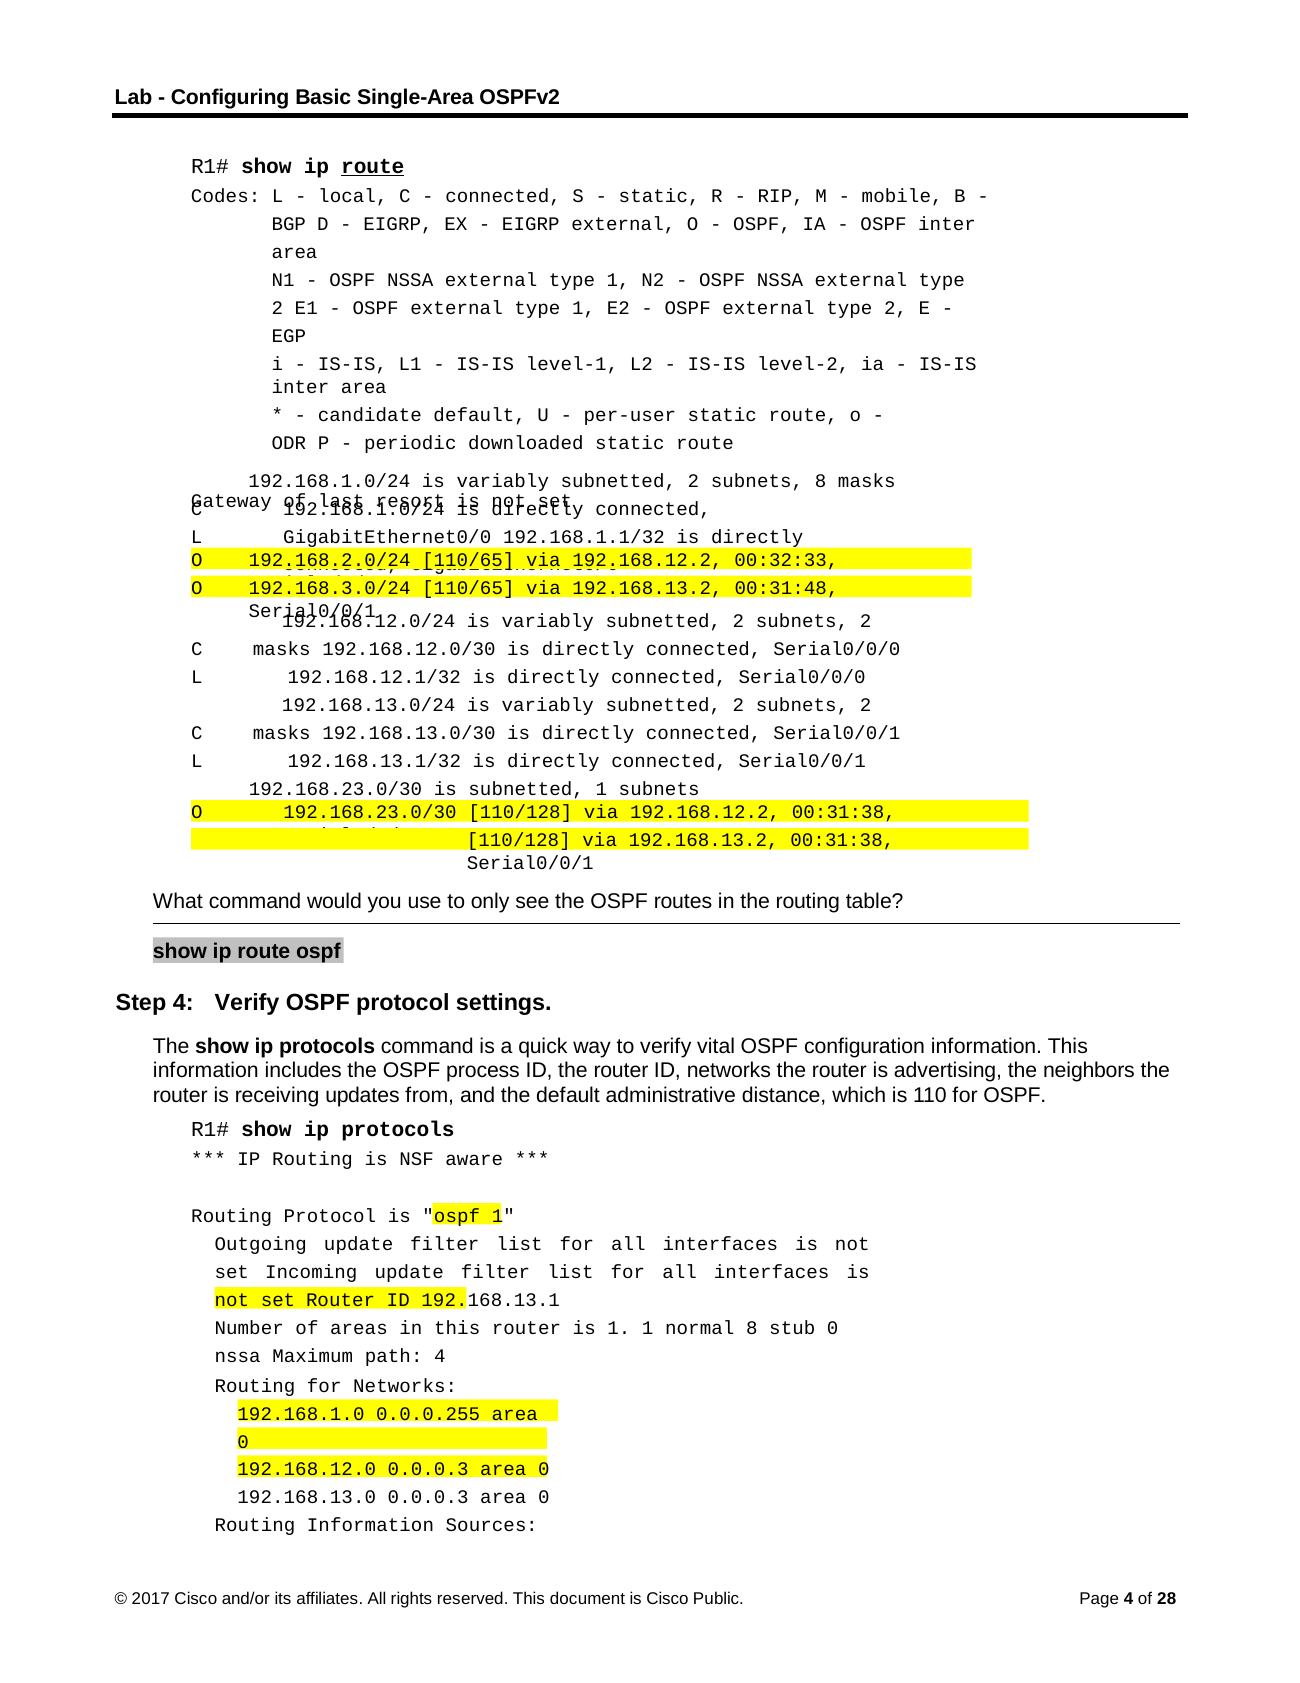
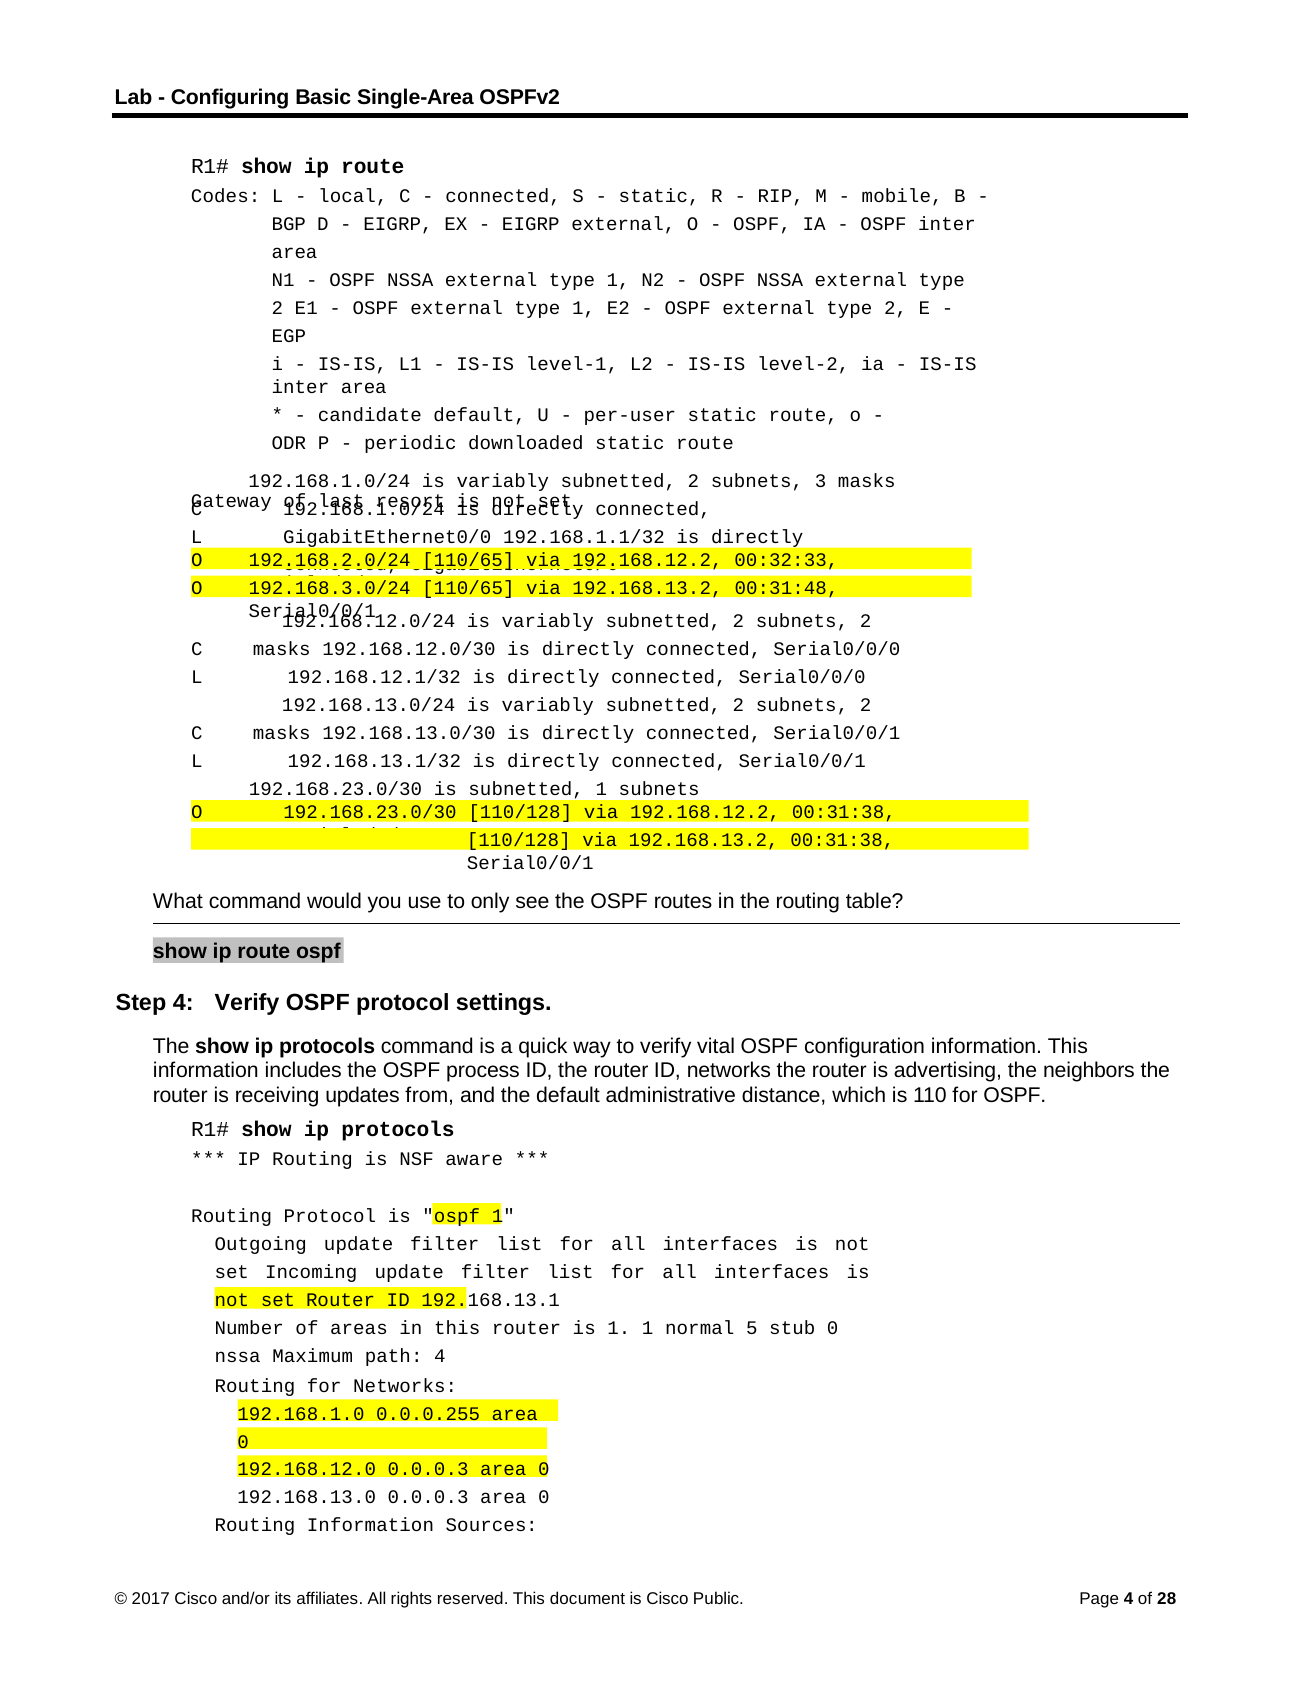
route underline: present -> none (373, 167)
subnets 8: 8 -> 3 (821, 481)
normal 8: 8 -> 5 (752, 1328)
